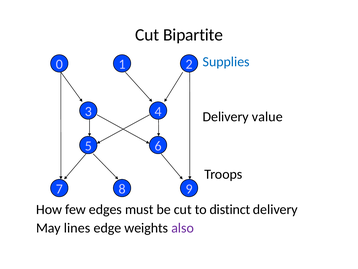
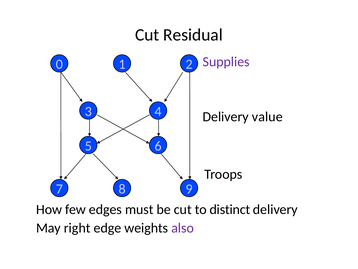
Bipartite: Bipartite -> Residual (193, 35)
Supplies colour: blue -> purple (226, 62)
lines: lines -> right (77, 228)
